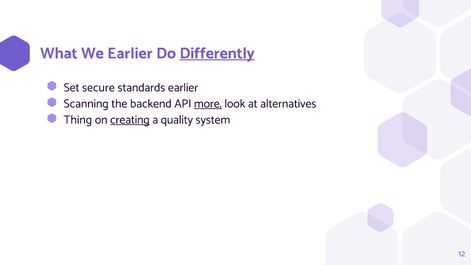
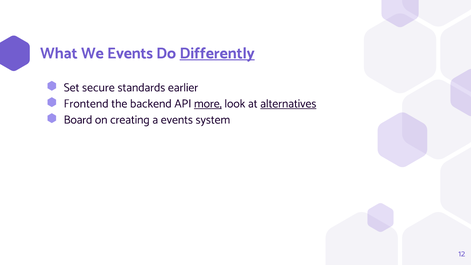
We Earlier: Earlier -> Events (130, 53)
Scanning: Scanning -> Frontend (86, 104)
alternatives underline: none -> present (288, 104)
Thing: Thing -> Board (78, 120)
creating underline: present -> none (130, 120)
a quality: quality -> events (177, 120)
